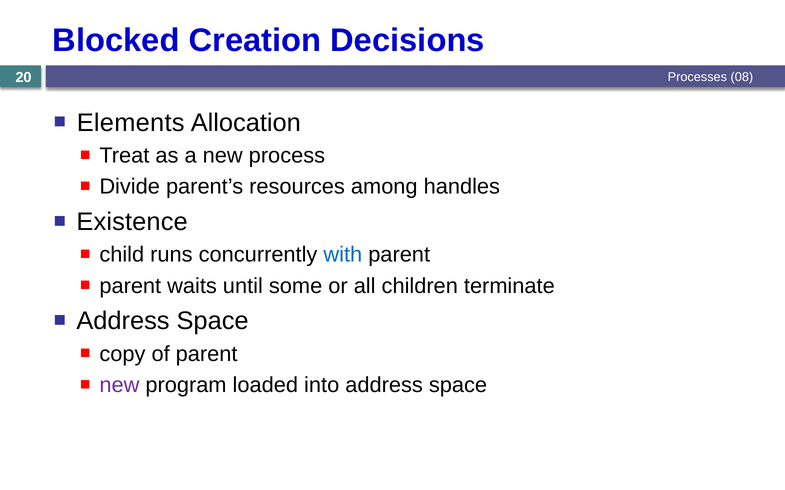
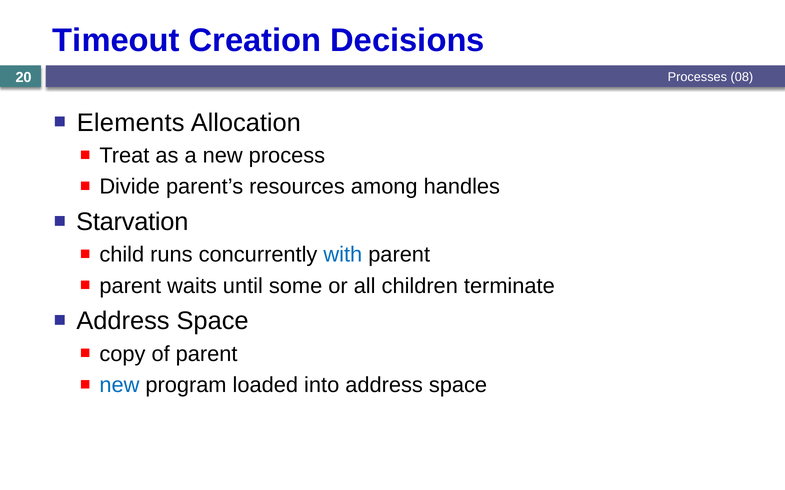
Blocked: Blocked -> Timeout (116, 41)
Existence: Existence -> Starvation (132, 222)
new colour: purple -> blue (119, 386)
